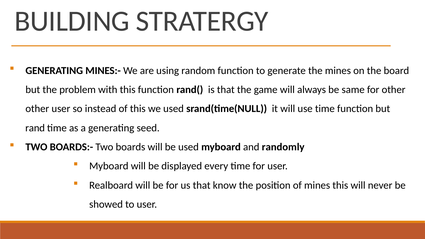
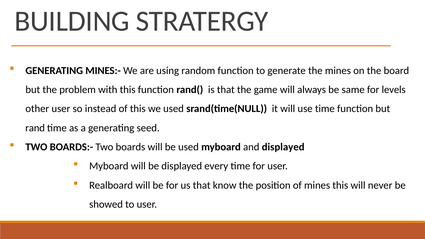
for other: other -> levels (394, 90)
and randomly: randomly -> displayed (283, 147)
